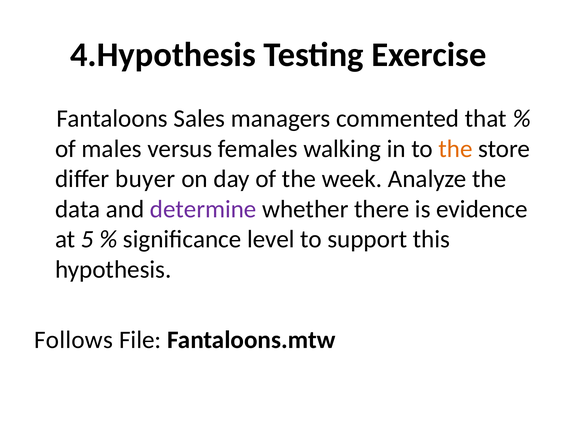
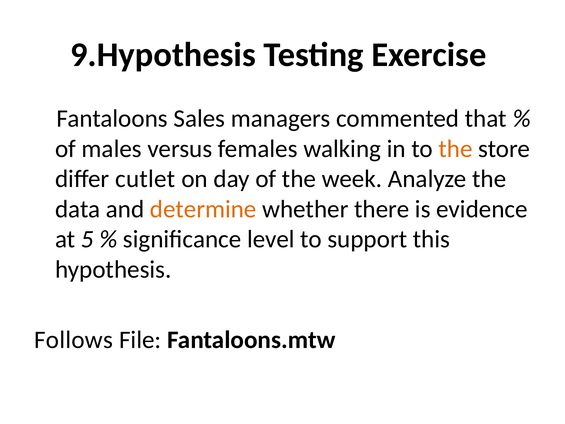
4.Hypothesis: 4.Hypothesis -> 9.Hypothesis (163, 55)
buyer: buyer -> cutlet (145, 179)
determine colour: purple -> orange (203, 209)
